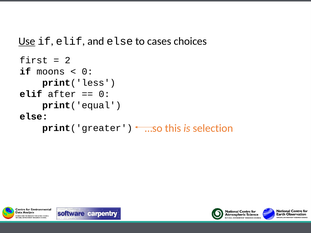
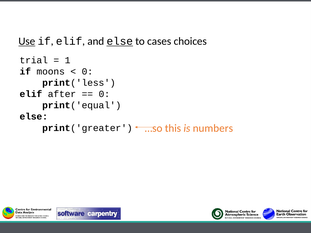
else underline: none -> present (120, 41)
first: first -> trial (34, 60)
2: 2 -> 1 (68, 60)
selection: selection -> numbers (213, 128)
